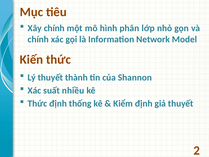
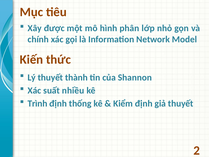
Xây chính: chính -> được (54, 28)
Thức: Thức -> Trình (37, 103)
